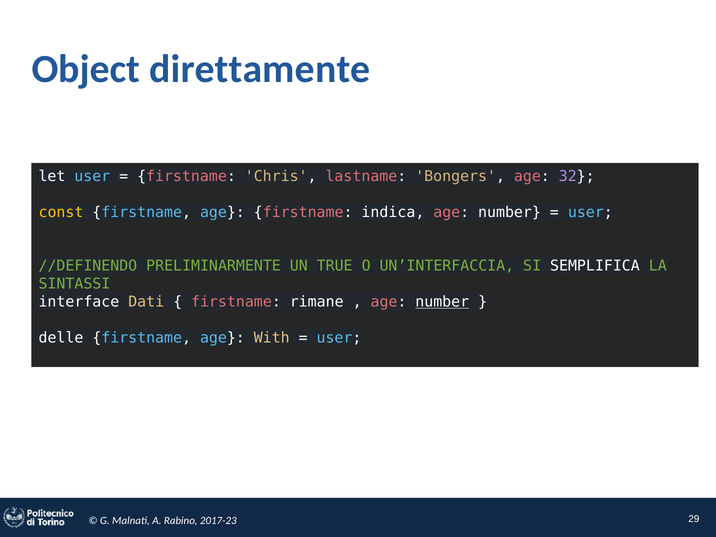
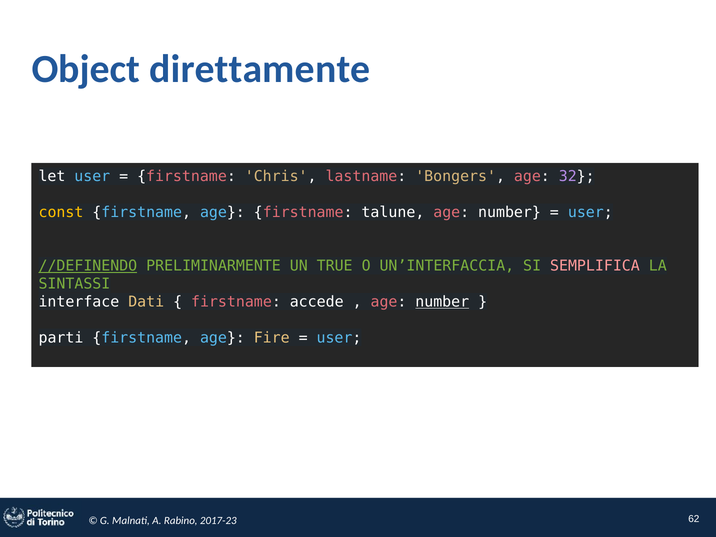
indica: indica -> talune (393, 212)
//DEFINENDO underline: none -> present (88, 266)
SEMPLIFICA colour: white -> pink (595, 266)
rimane: rimane -> accede (317, 302)
delle: delle -> parti (61, 338)
With: With -> Fire (272, 338)
29: 29 -> 62 (694, 519)
